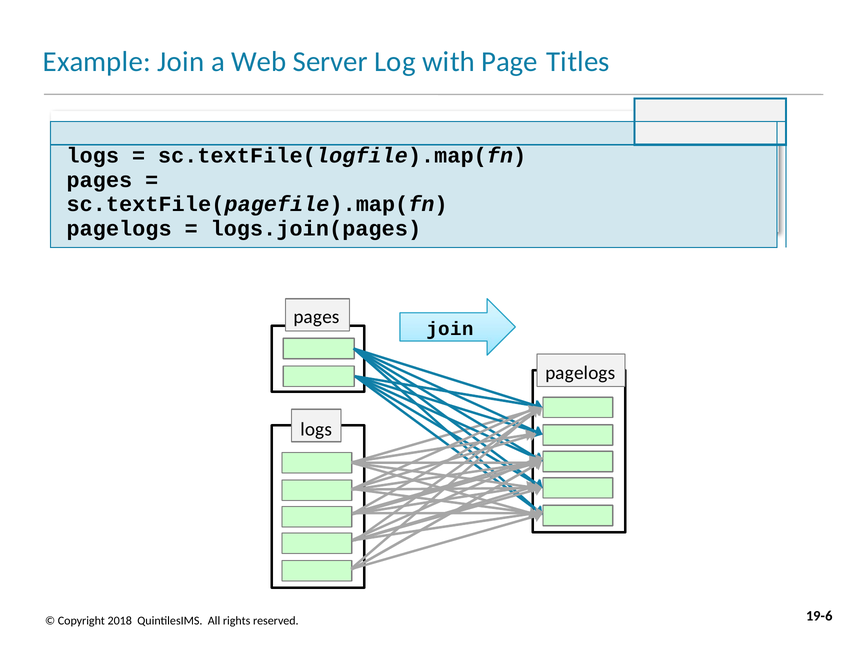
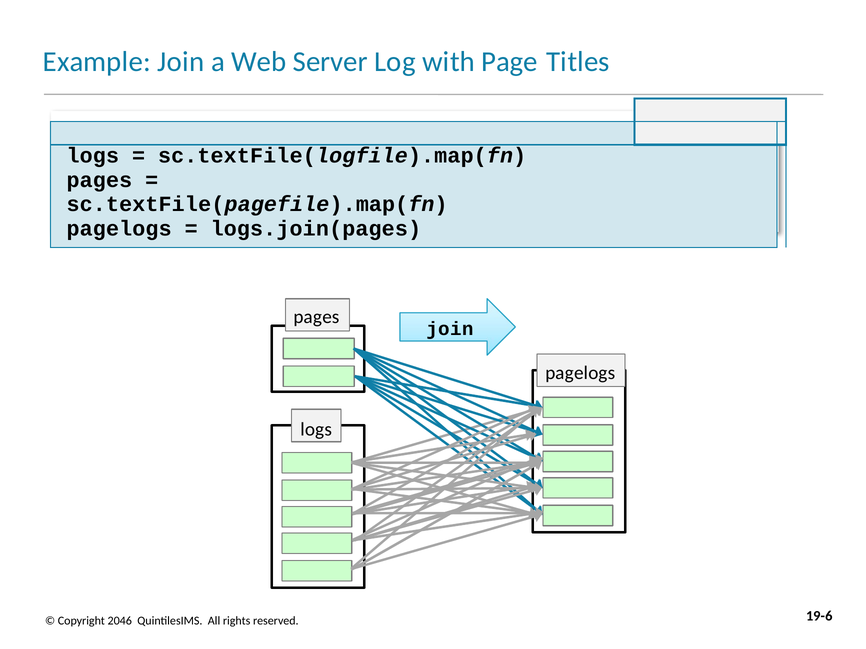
2018: 2018 -> 2046 (120, 621)
